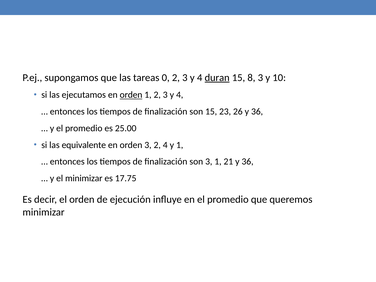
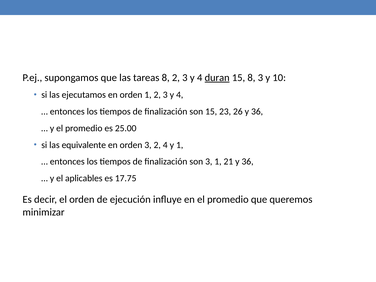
tareas 0: 0 -> 8 (166, 78)
orden underline: present -> none (131, 95)
el minimizar: minimizar -> aplicables (84, 178)
